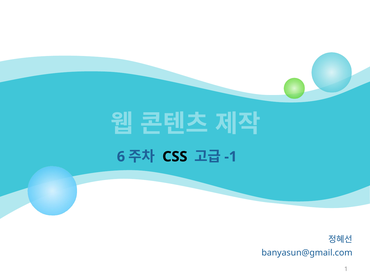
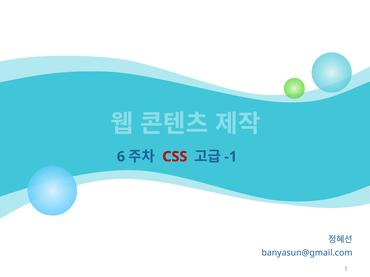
CSS colour: black -> red (175, 157)
